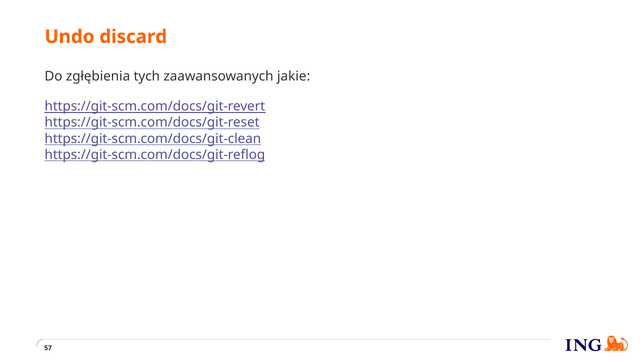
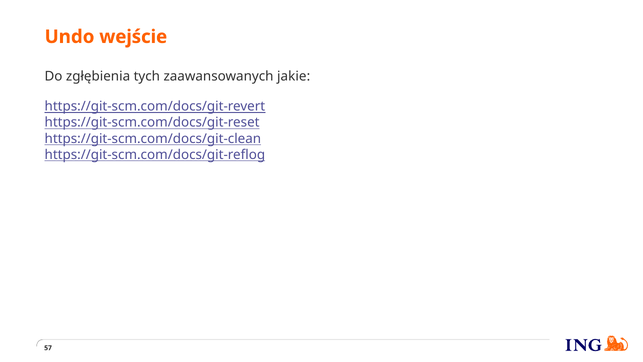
discard: discard -> wejście (133, 37)
